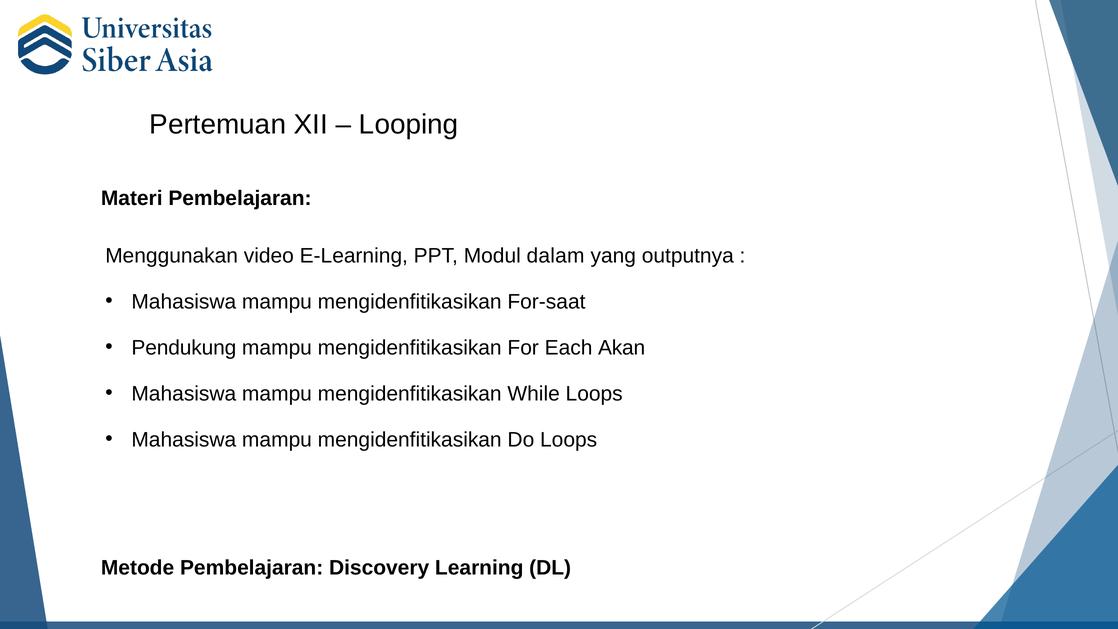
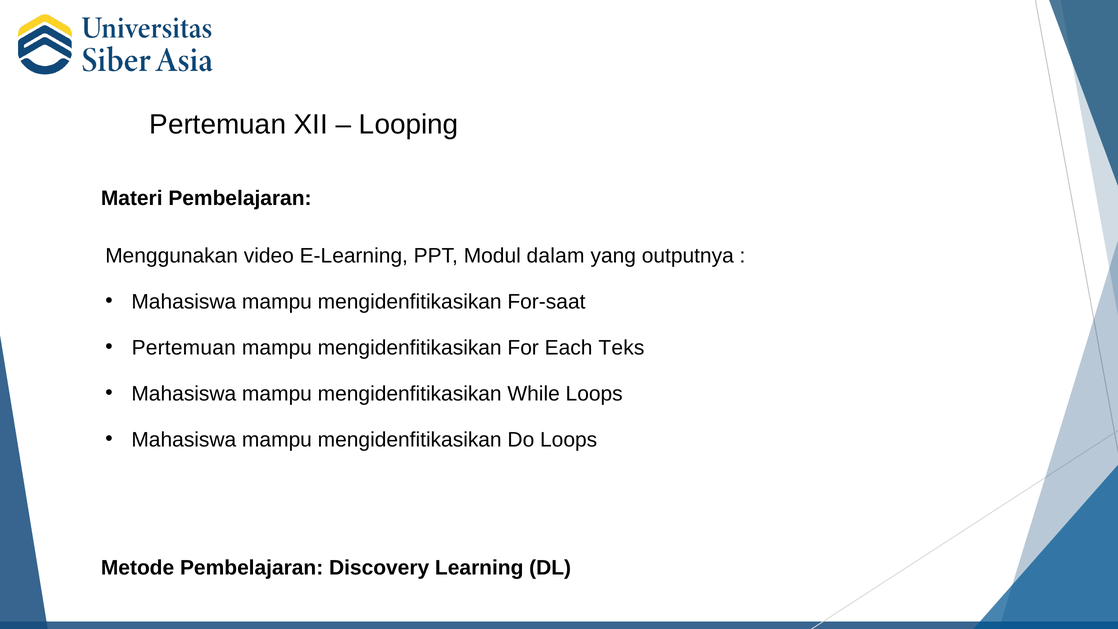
Pendukung: Pendukung -> Pertemuan (184, 348)
Akan: Akan -> Teks (621, 348)
